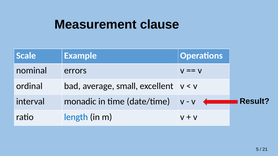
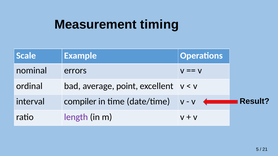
clause: clause -> timing (160, 25)
small: small -> point (127, 86)
monadic: monadic -> compiler (80, 102)
length colour: blue -> purple (76, 117)
